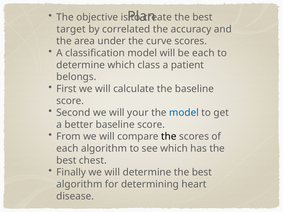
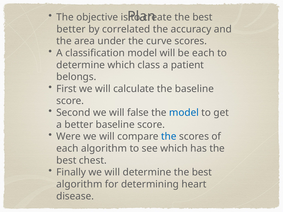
target: target -> better (71, 29)
your: your -> false (138, 113)
From: From -> Were (69, 137)
the colour: black -> blue (169, 137)
